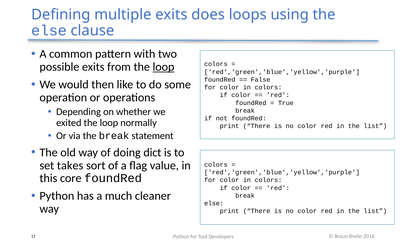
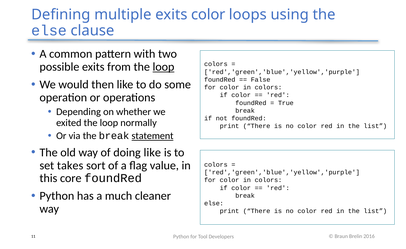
exits does: does -> color (208, 15)
statement underline: none -> present (153, 136)
doing dict: dict -> like (152, 153)
